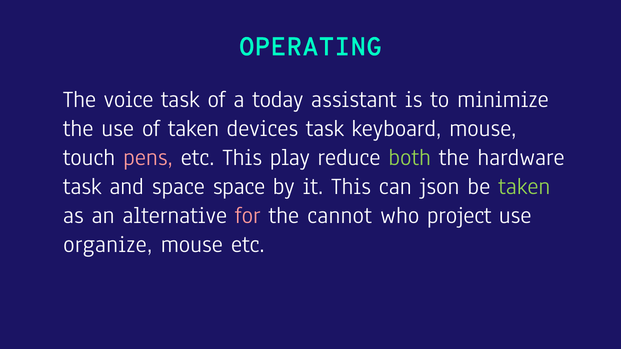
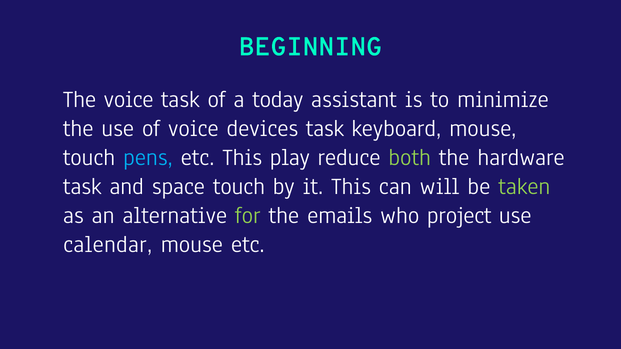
OPERATING: OPERATING -> BEGINNING (310, 47)
of taken: taken -> voice (193, 128)
pens colour: pink -> light blue (148, 157)
space space: space -> touch (239, 186)
json: json -> will (439, 186)
for colour: pink -> light green (248, 215)
cannot: cannot -> emails (340, 215)
organize: organize -> calendar (108, 244)
